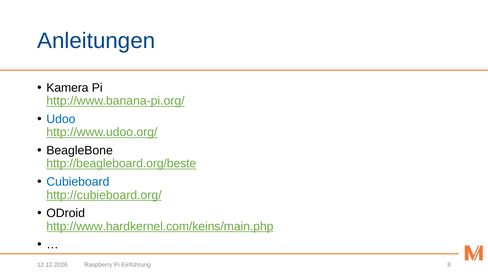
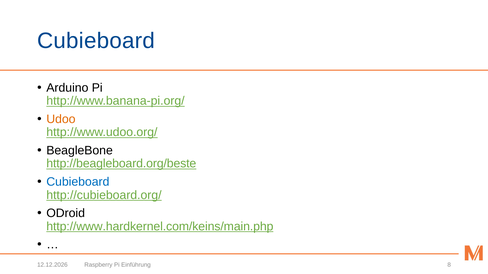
Anleitungen: Anleitungen -> Cubieboard (96, 41)
Kamera: Kamera -> Arduino (67, 88)
Udoo colour: blue -> orange (61, 119)
